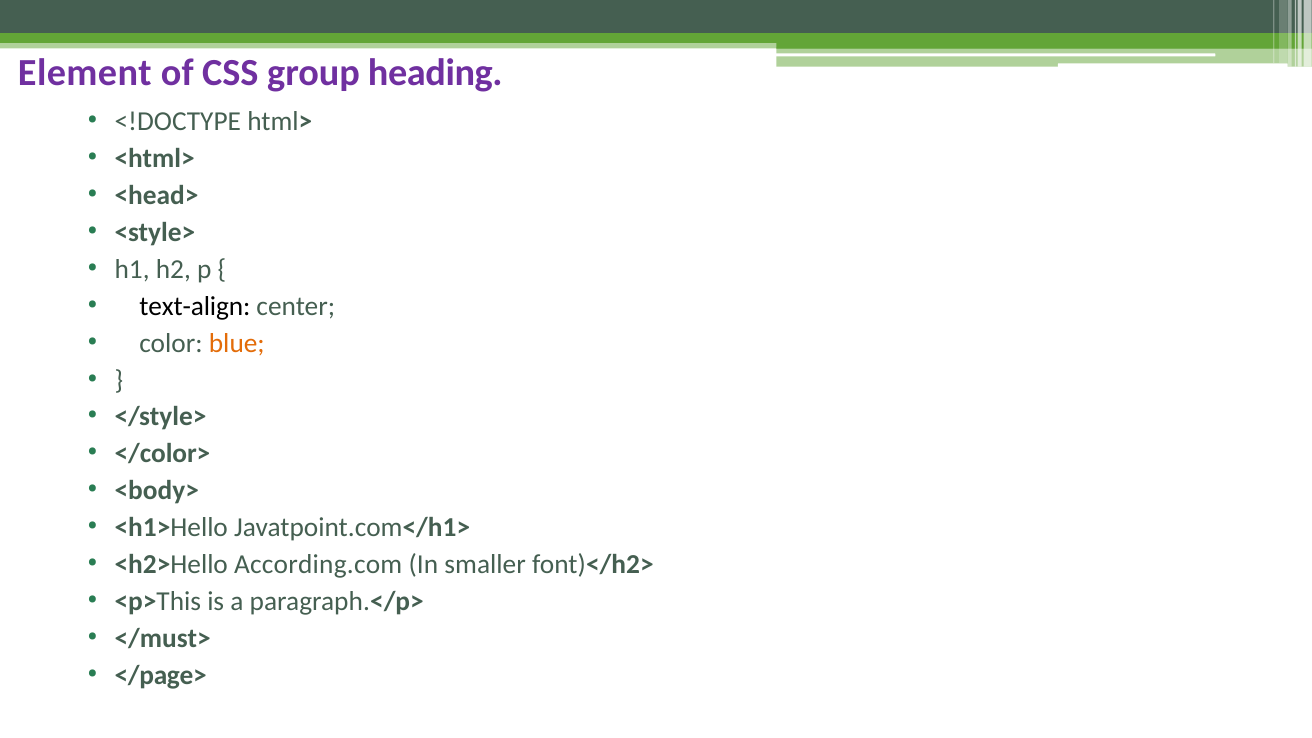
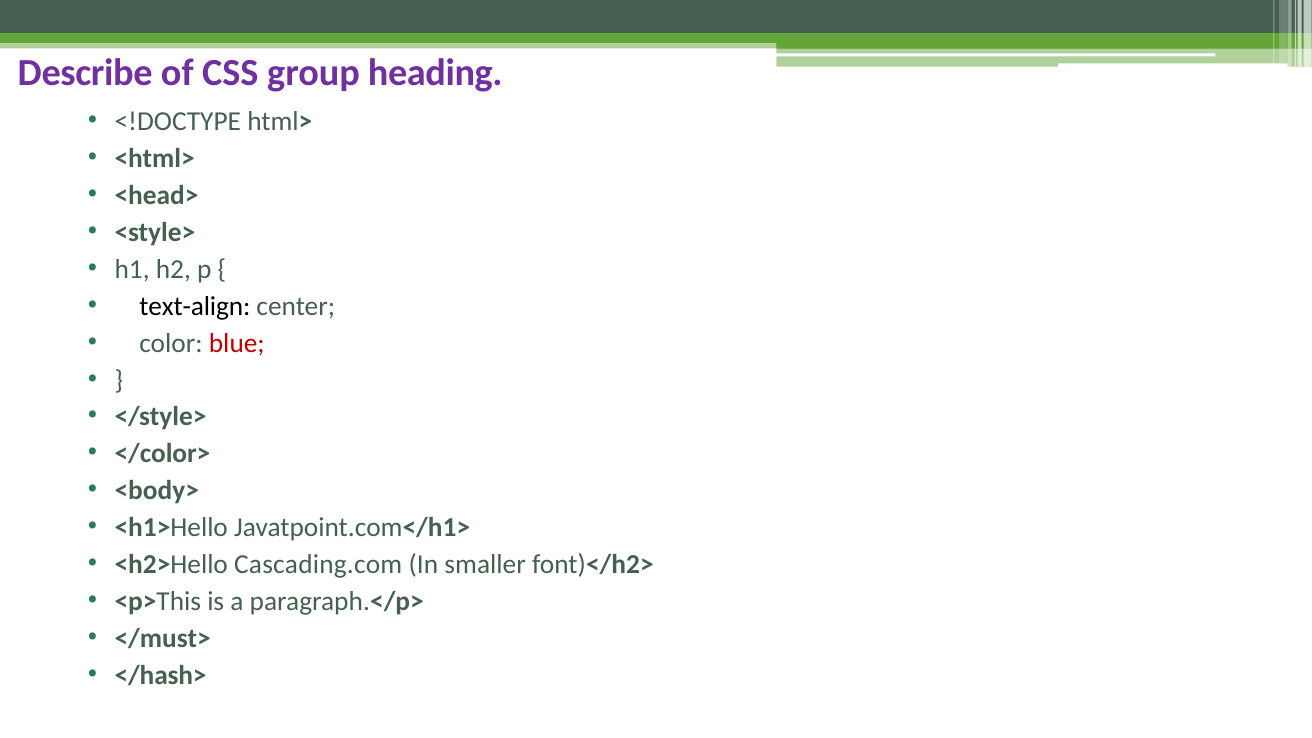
Element: Element -> Describe (85, 73)
blue colour: orange -> red (237, 343)
According.com: According.com -> Cascading.com (318, 565)
</page>: </page> -> </hash> (161, 675)
